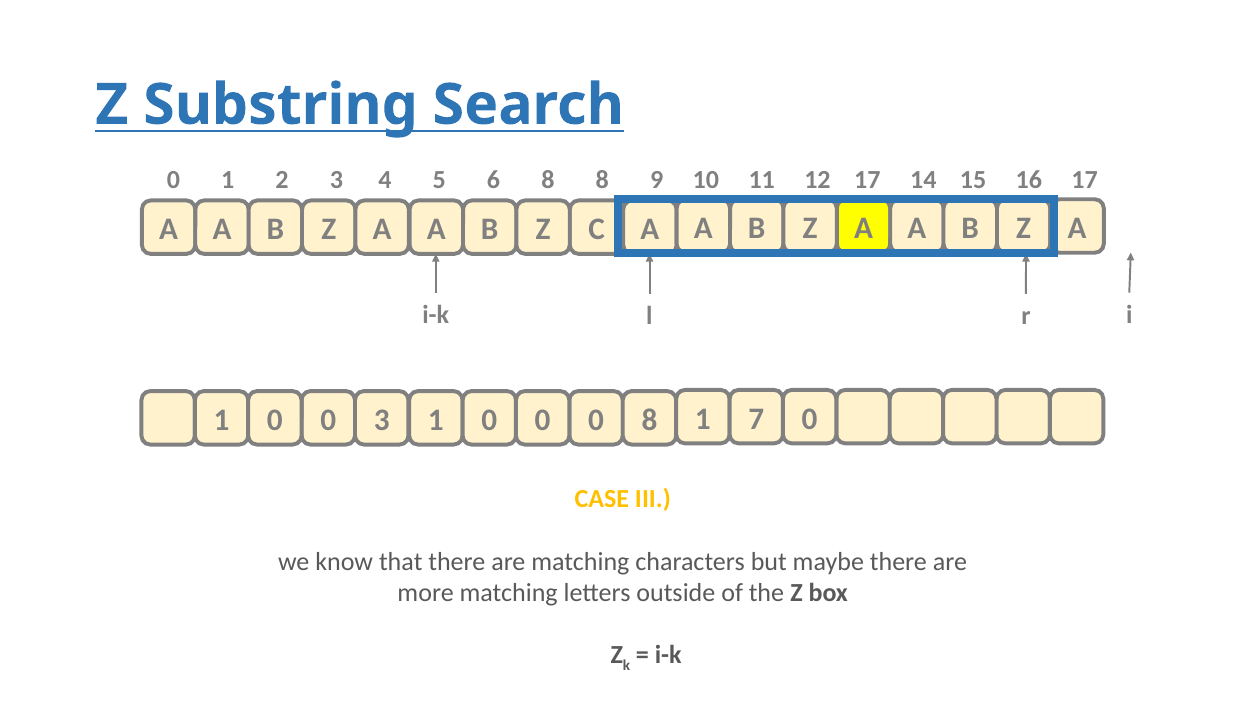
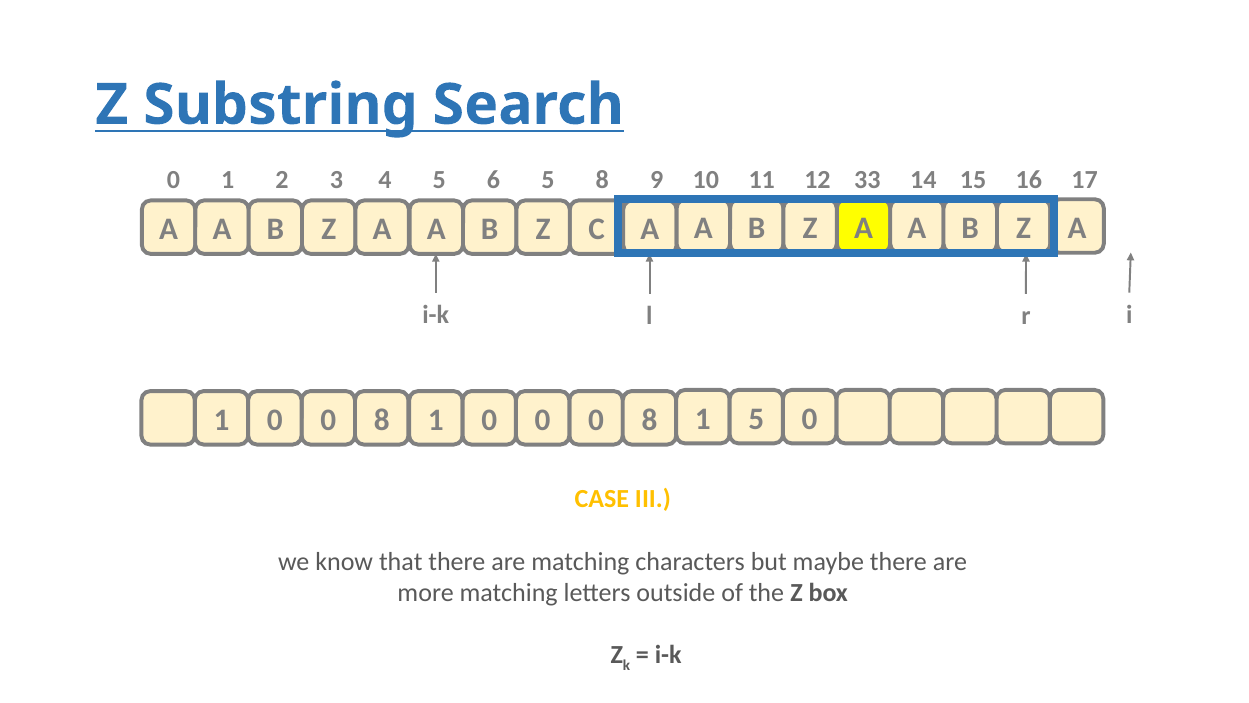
6 8: 8 -> 5 (548, 180)
12 17: 17 -> 33 (867, 180)
1 7: 7 -> 5 (756, 419)
3: 3 -> 8 (382, 420)
